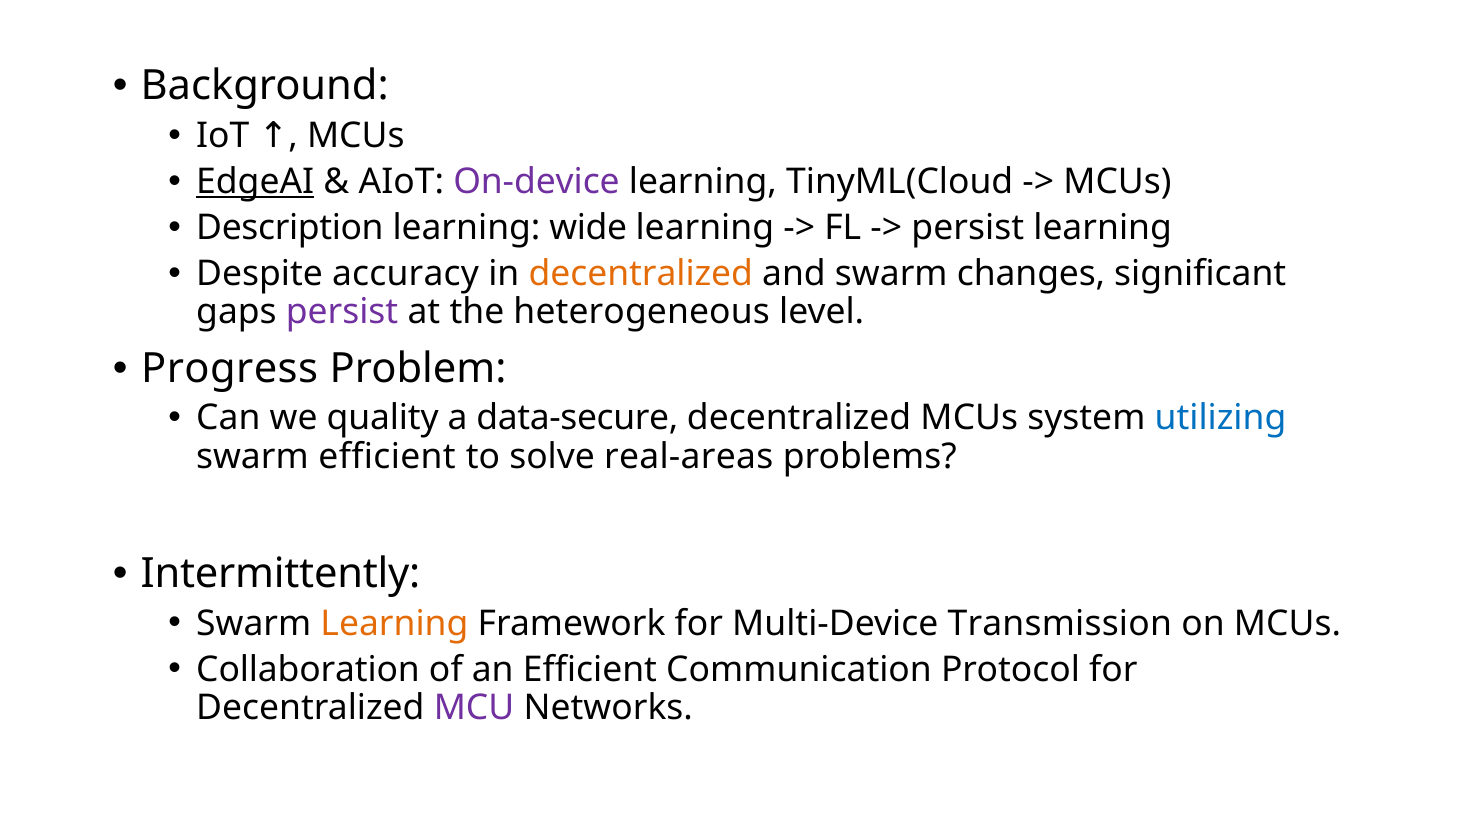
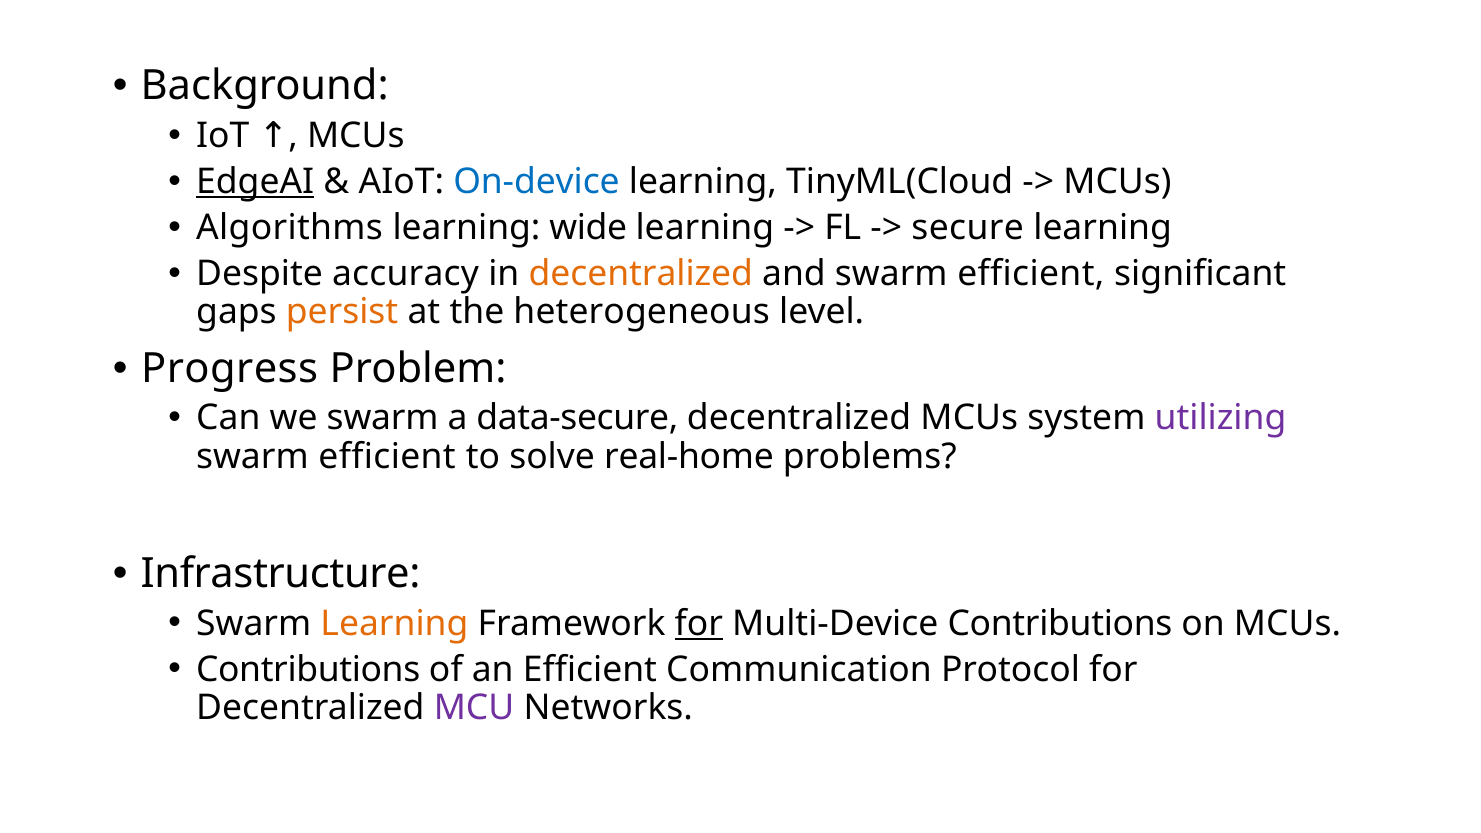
On-device colour: purple -> blue (536, 181)
Description: Description -> Algorithms (290, 227)
persist: persist -> secure (968, 227)
and swarm changes: changes -> efficient (1031, 274)
persist colour: purple -> orange (342, 312)
we quality: quality -> swarm (383, 418)
utilizing colour: blue -> purple (1220, 418)
real-areas: real-areas -> real-home (689, 457)
Intermittently: Intermittently -> Infrastructure (281, 574)
for underline: none -> present (699, 624)
Multi-Device Transmission: Transmission -> Contributions (1060, 624)
Collaboration: Collaboration -> Contributions (308, 670)
